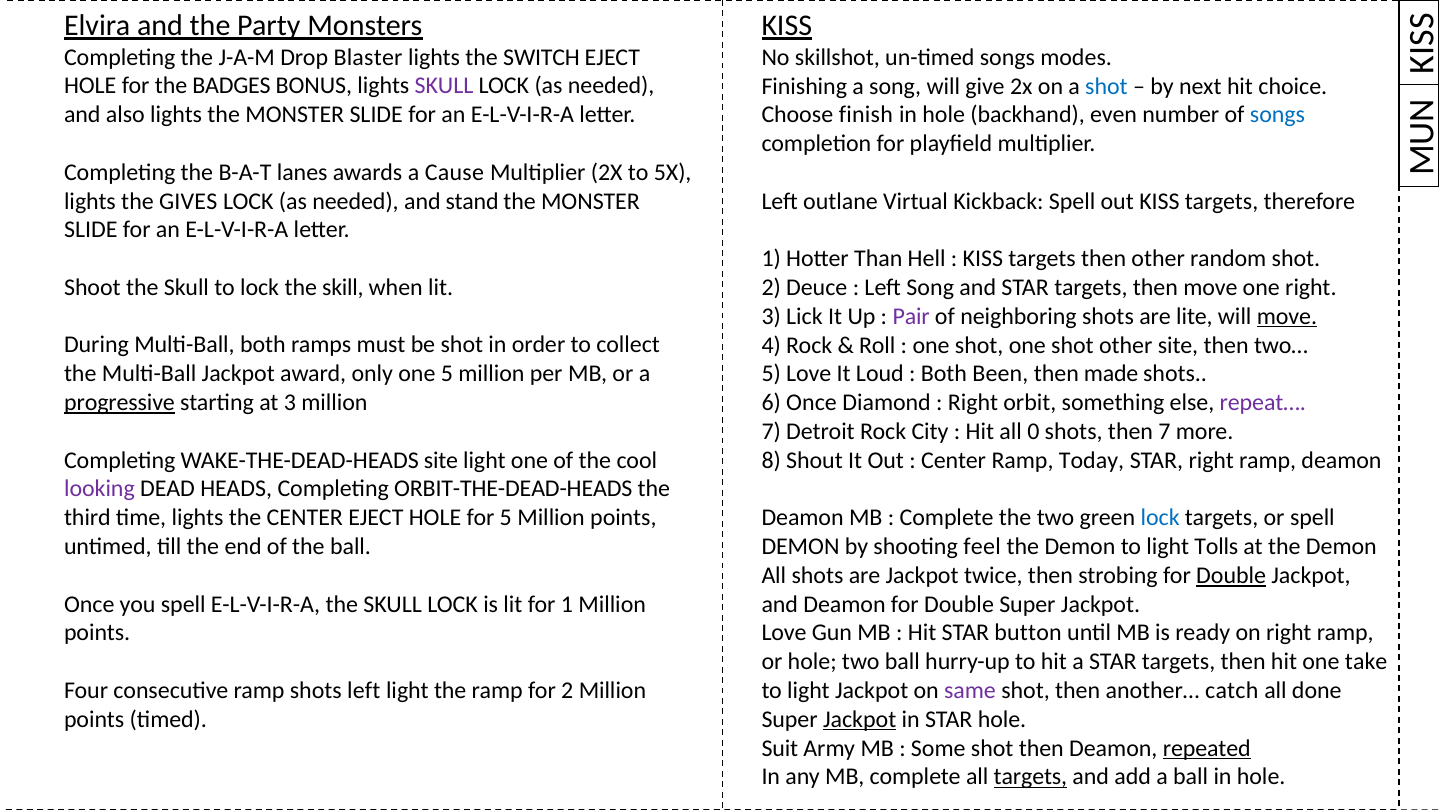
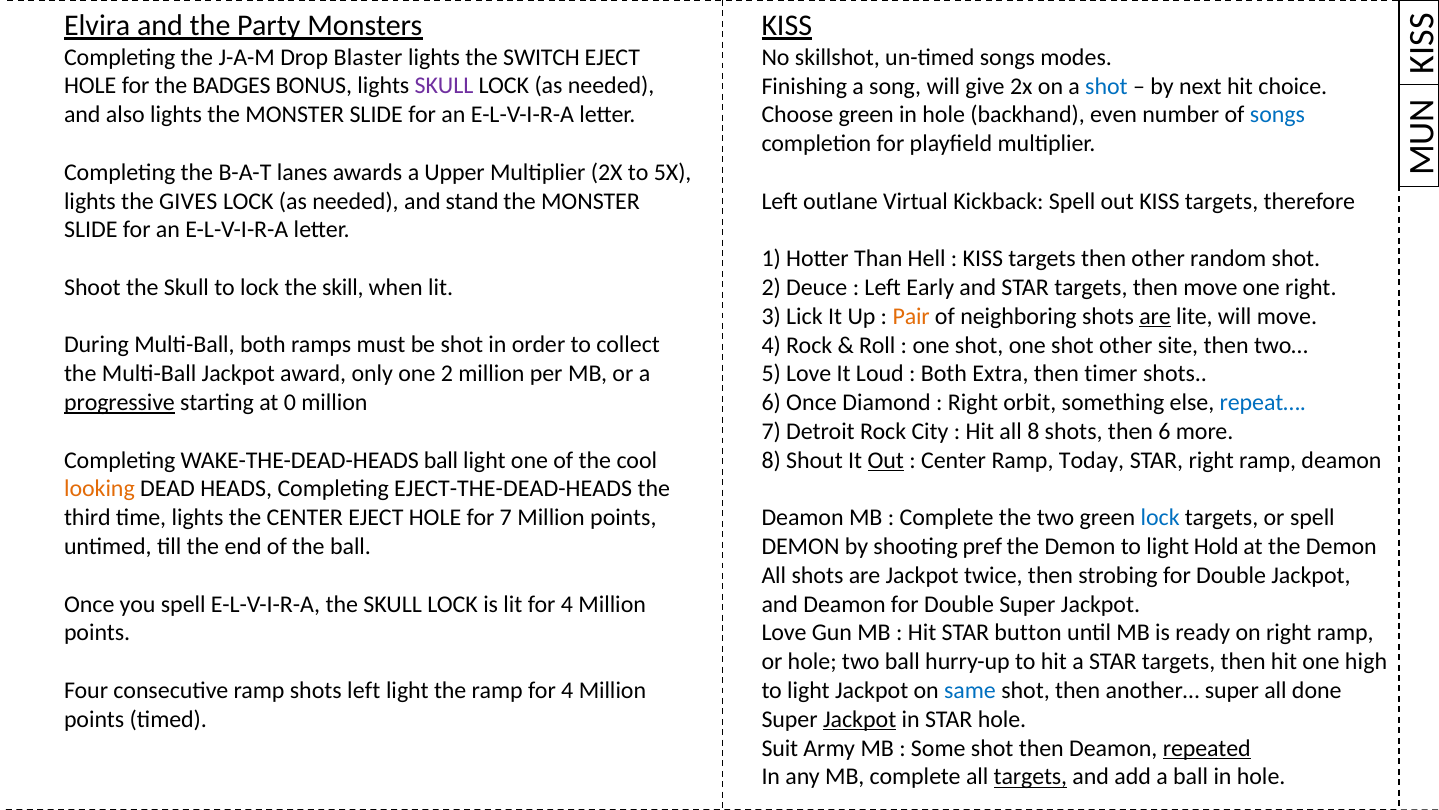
Choose finish: finish -> green (866, 115)
Cause: Cause -> Upper (455, 172)
Left Song: Song -> Early (930, 287)
Pair colour: purple -> orange (911, 316)
are underline: none -> present (1155, 316)
move underline: present -> none (1287, 316)
one 5: 5 -> 2 (447, 374)
Been: Been -> Extra (1000, 374)
made: made -> timer (1111, 374)
at 3: 3 -> 0 (290, 402)
repeat… colour: purple -> blue (1263, 402)
all 0: 0 -> 8 (1033, 431)
then 7: 7 -> 6 (1164, 431)
WAKE-THE-DEAD-HEADS site: site -> ball (441, 460)
Out underline: none -> present (886, 460)
looking colour: purple -> orange (99, 489)
ORBIT-THE-DEAD-HEADS: ORBIT-THE-DEAD-HEADS -> EJECT-THE-DEAD-HEADS (513, 489)
for 5: 5 -> 7 (506, 517)
feel: feel -> pref (982, 546)
Tolls: Tolls -> Hold (1216, 546)
Double underline: present -> none (1231, 575)
lit for 1: 1 -> 4 (567, 604)
take: take -> high (1366, 661)
ramp for 2: 2 -> 4 (567, 690)
same colour: purple -> blue (970, 690)
another… catch: catch -> super (1232, 690)
